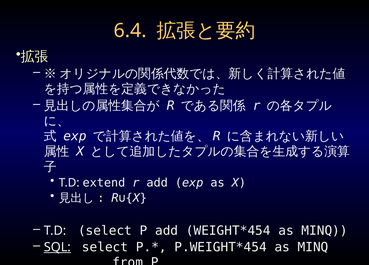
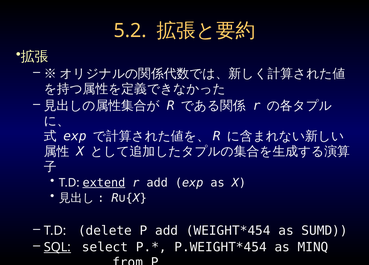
6.4: 6.4 -> 5.2 (130, 31)
extend underline: none -> present (104, 183)
T.D select: select -> delete (105, 231)
MINQ: MINQ -> SUMD (325, 231)
